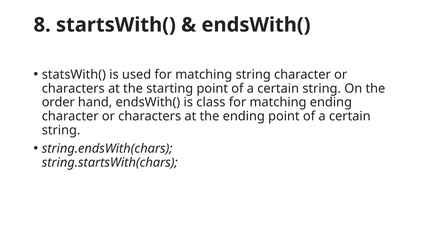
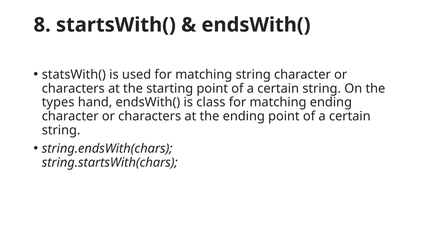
order: order -> types (58, 102)
